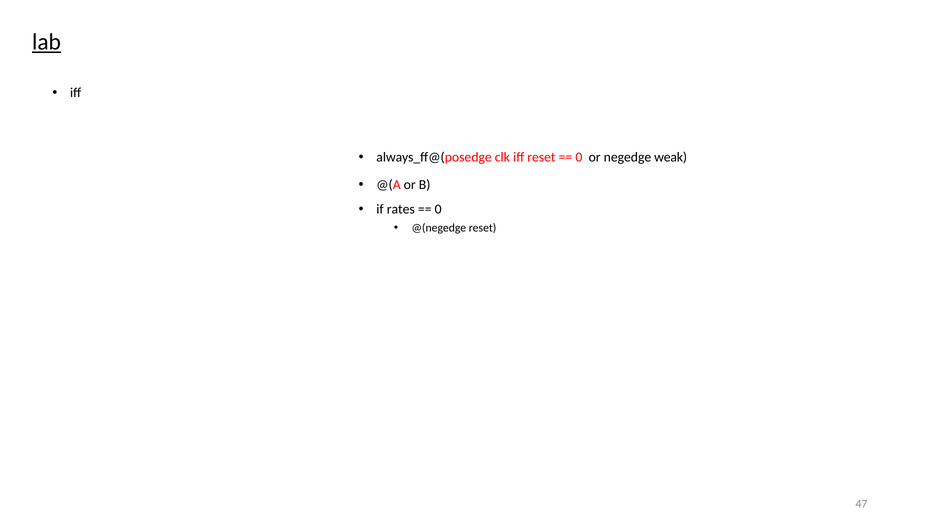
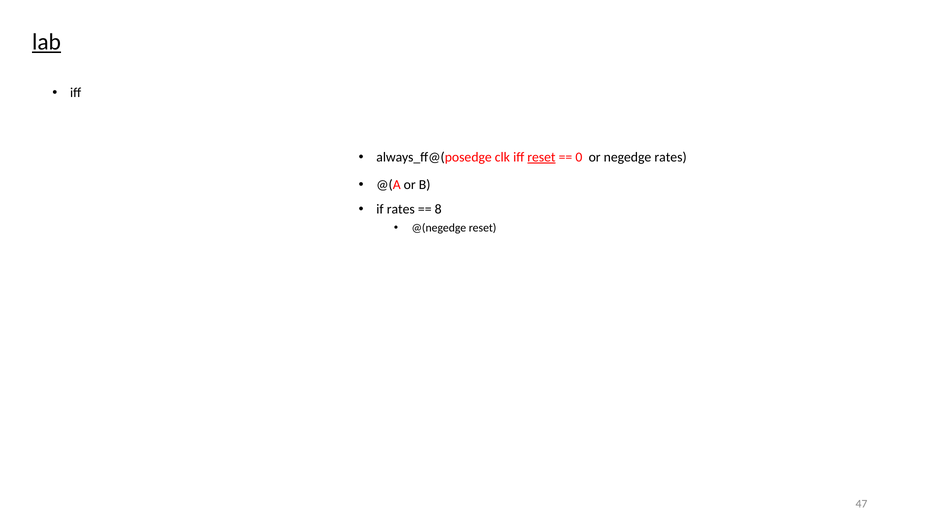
reset underline: none -> present (541, 157)
negedge weak: weak -> rates (671, 157)
0: 0 -> 8 (438, 210)
